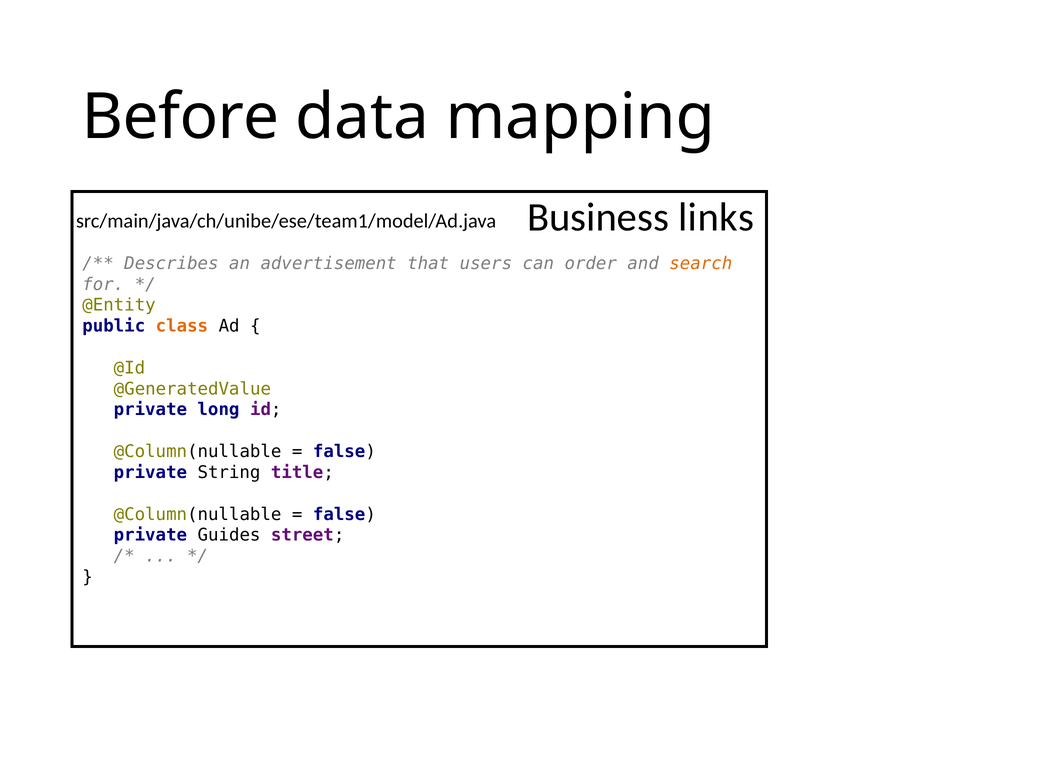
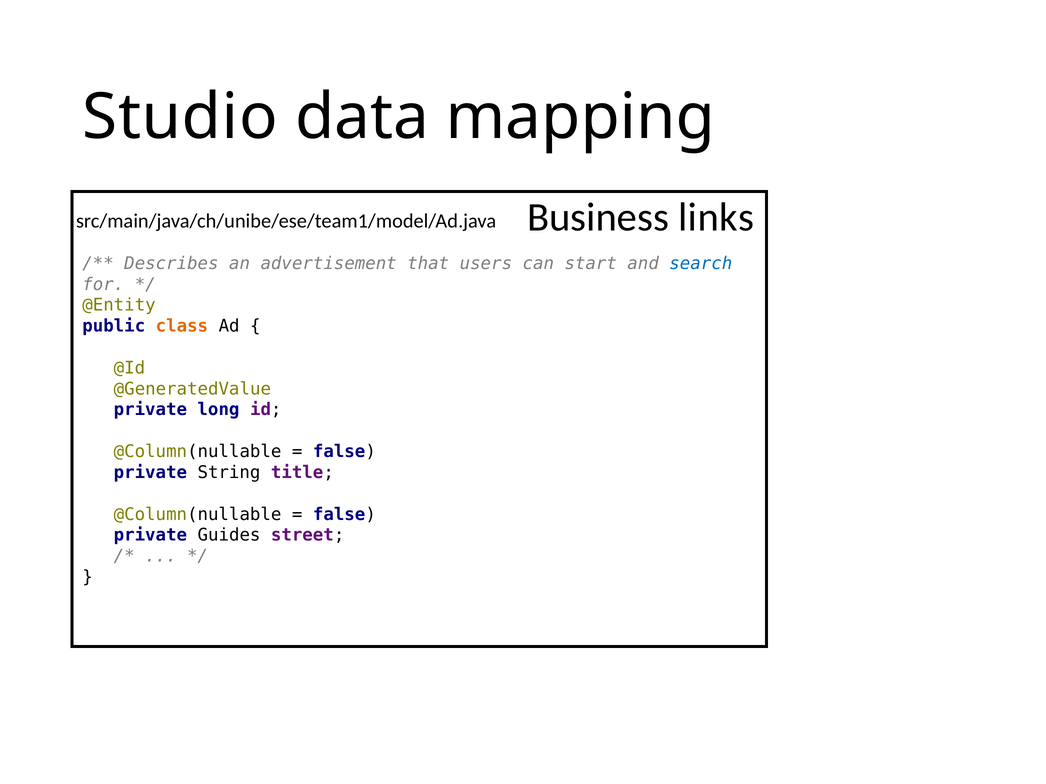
Before: Before -> Studio (180, 117)
order: order -> start (591, 264)
search colour: orange -> blue (701, 264)
